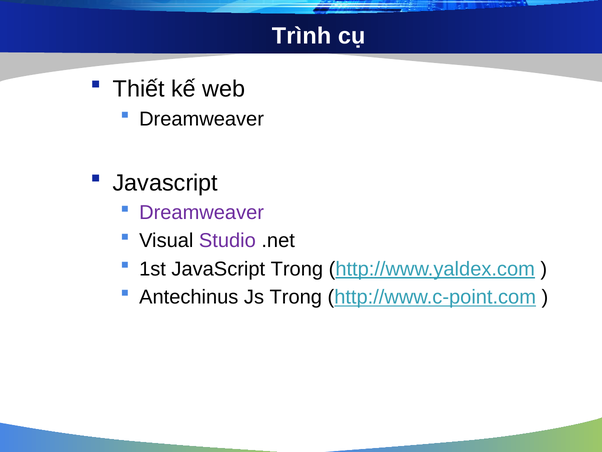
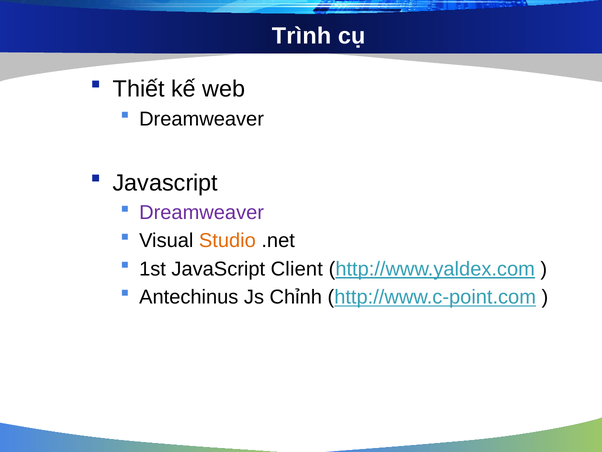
Studio colour: purple -> orange (227, 241)
JavaScript Trong: Trong -> Client (297, 269)
Js Trong: Trong -> Chỉnh (296, 297)
